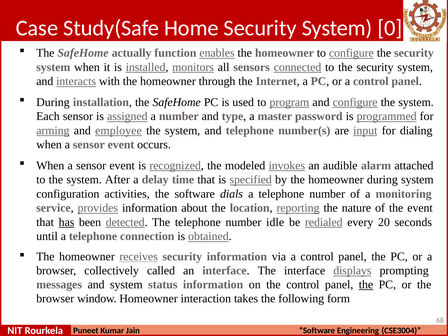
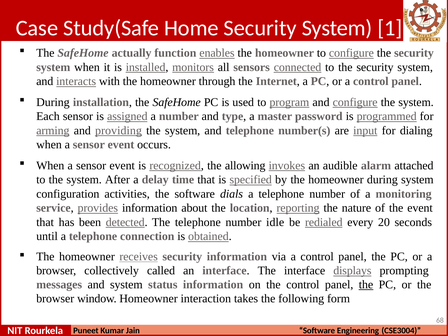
0: 0 -> 1 (390, 28)
employee: employee -> providing (118, 131)
modeled: modeled -> allowing (245, 165)
has underline: present -> none (67, 222)
